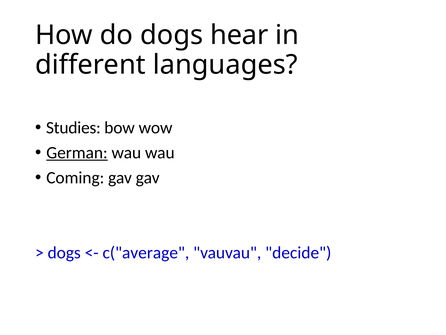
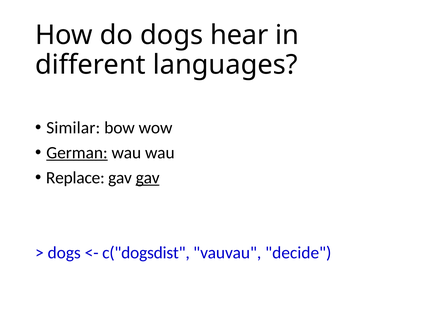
Studies: Studies -> Similar (73, 128)
Coming: Coming -> Replace (75, 177)
gav underline: none -> present (148, 177)
c("average: c("average -> c("dogsdist (146, 252)
